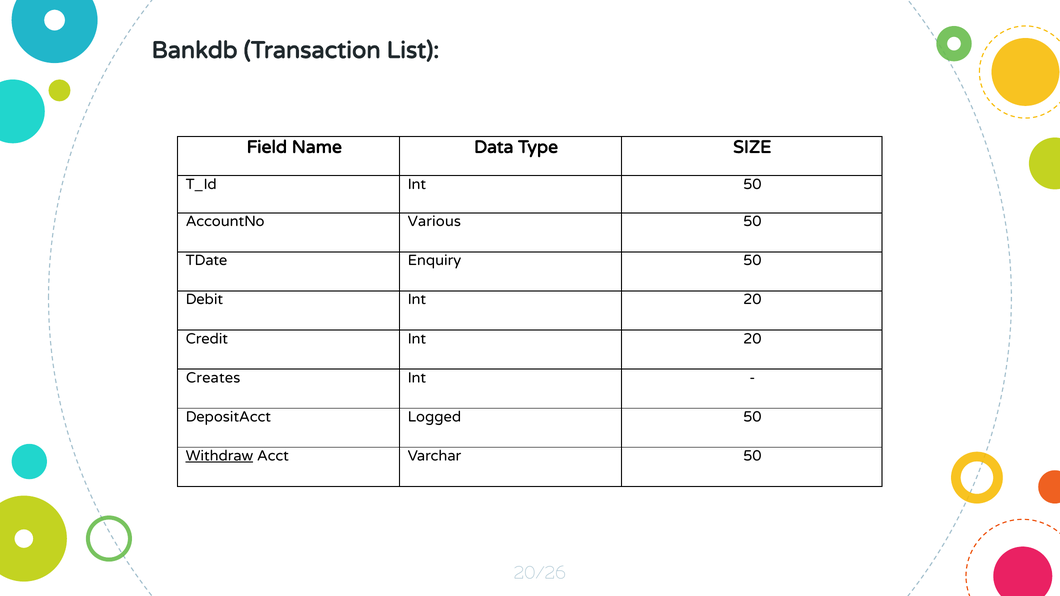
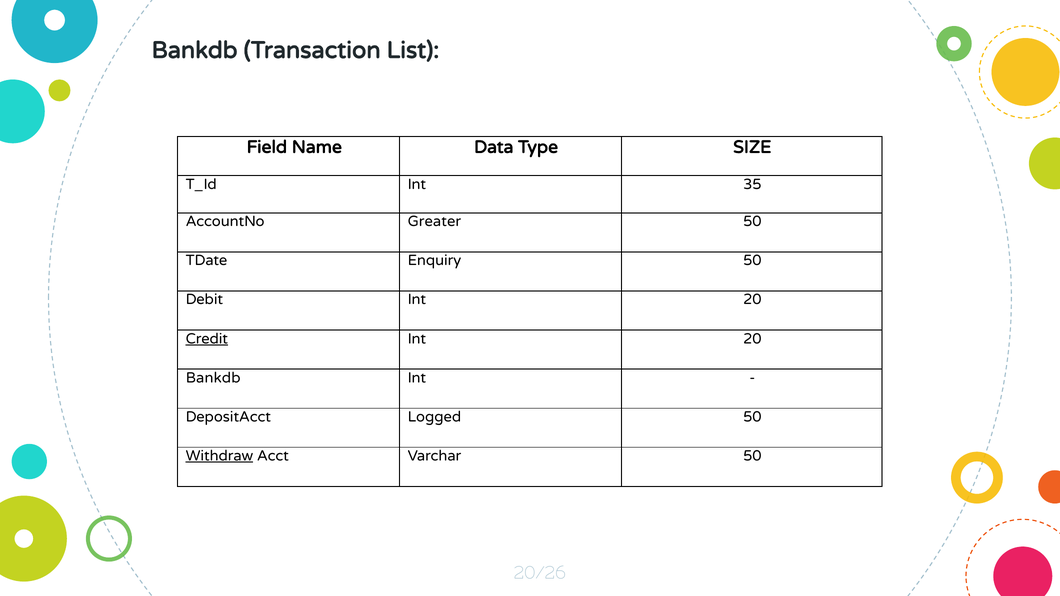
Int 50: 50 -> 35 (752, 184)
Various: Various -> Greater (434, 222)
Credit underline: none -> present (207, 339)
Creates: Creates -> Bankdb (213, 378)
